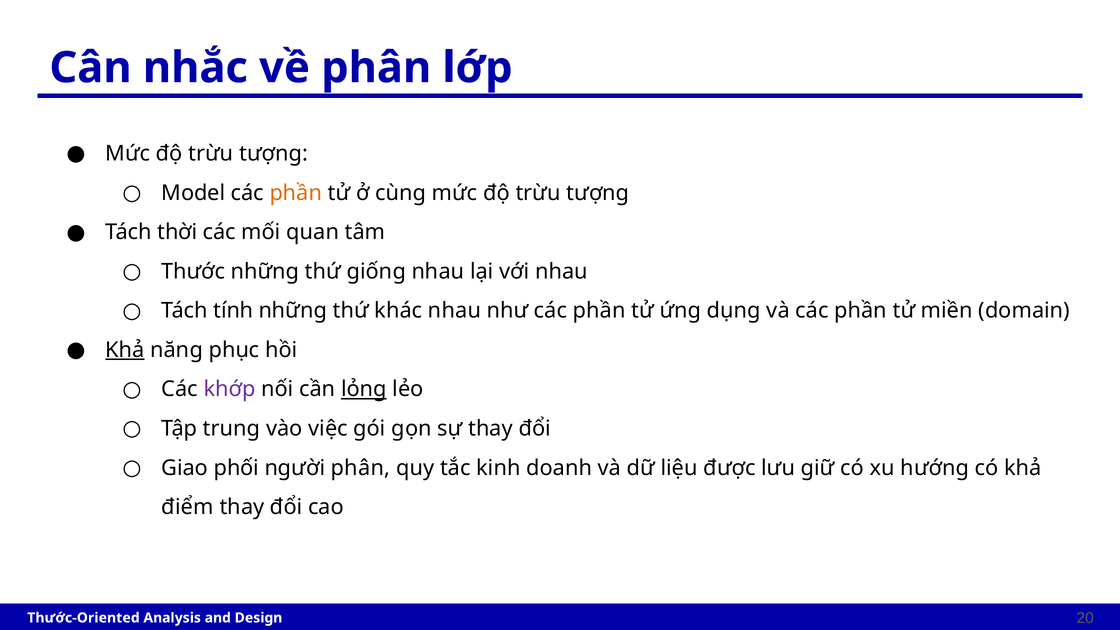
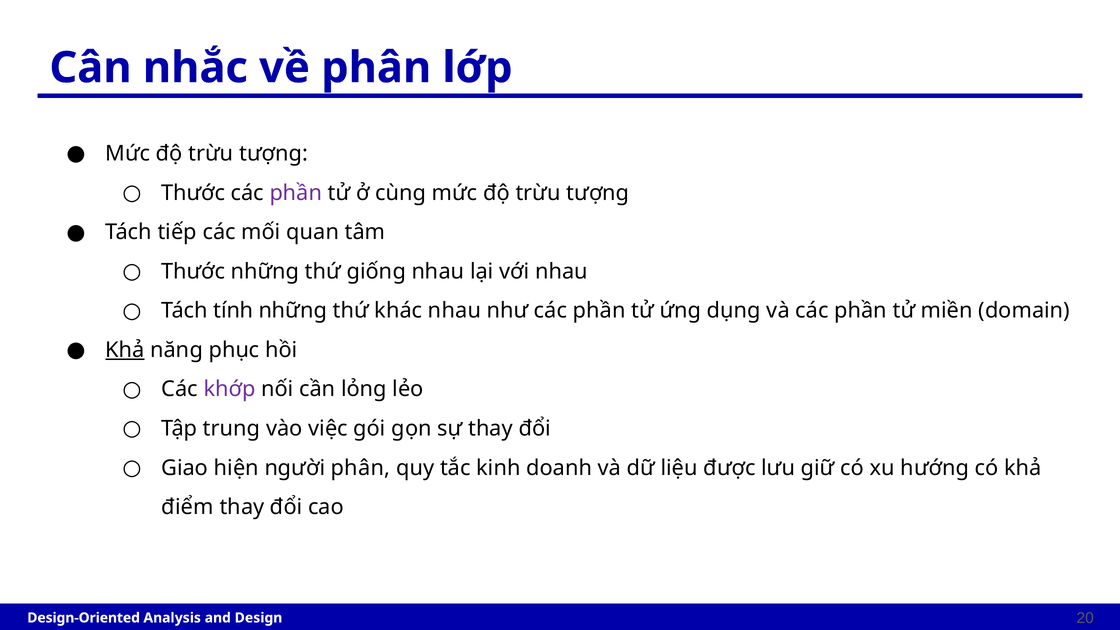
Model: Model -> Thước (193, 193)
phần colour: orange -> purple (296, 193)
thời: thời -> tiếp (177, 232)
lỏng underline: present -> none (364, 389)
phối: phối -> hiện (236, 468)
Thước-Oriented: Thước-Oriented -> Design-Oriented (84, 618)
